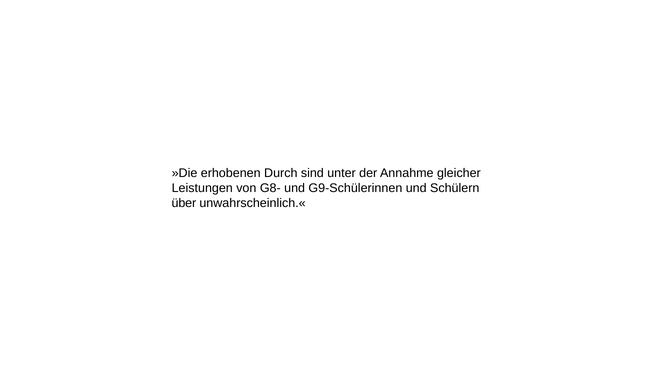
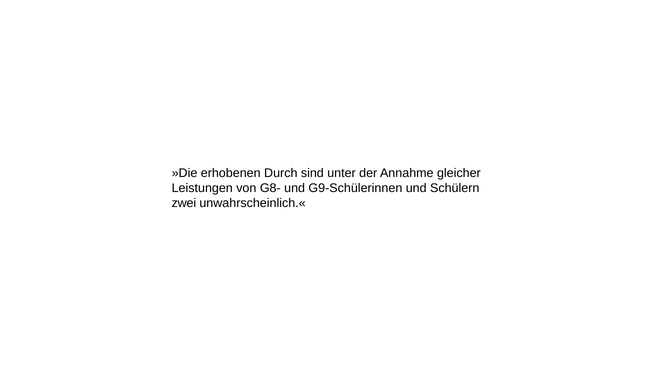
über: über -> zwei (184, 203)
